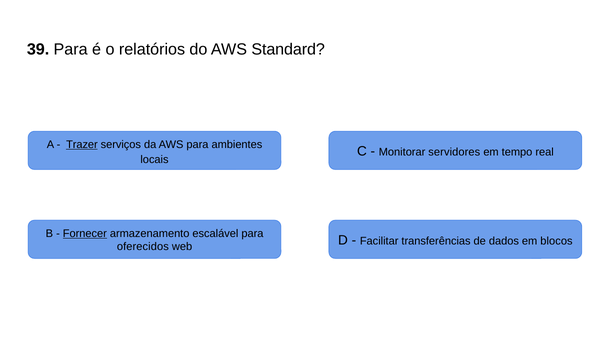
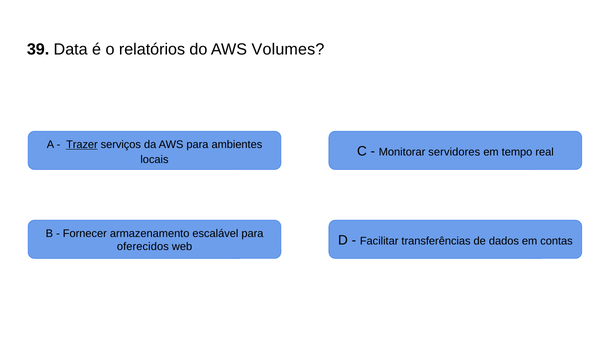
39 Para: Para -> Data (71, 50)
Standard: Standard -> Volumes (288, 50)
Fornecer underline: present -> none (85, 233)
blocos: blocos -> contas (557, 241)
